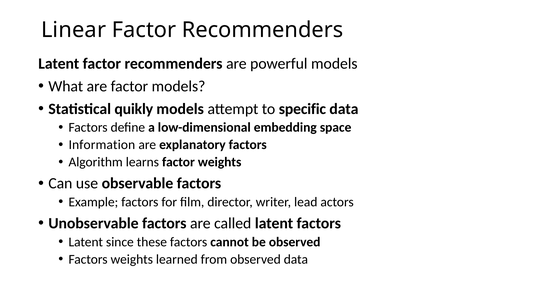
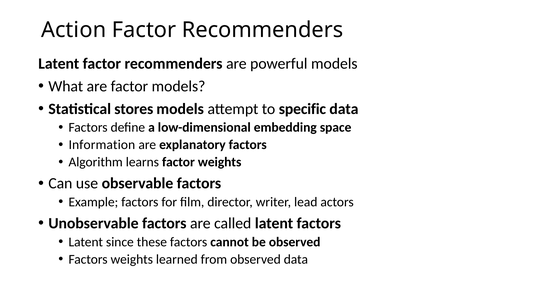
Linear: Linear -> Action (74, 30)
quikly: quikly -> stores (134, 109)
